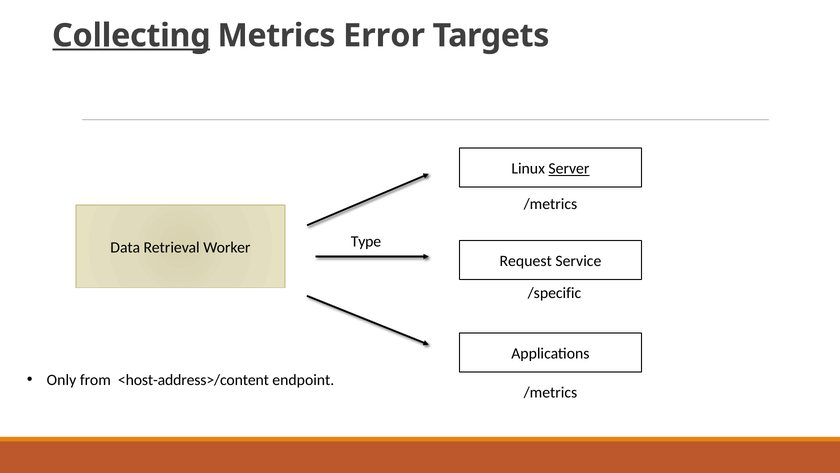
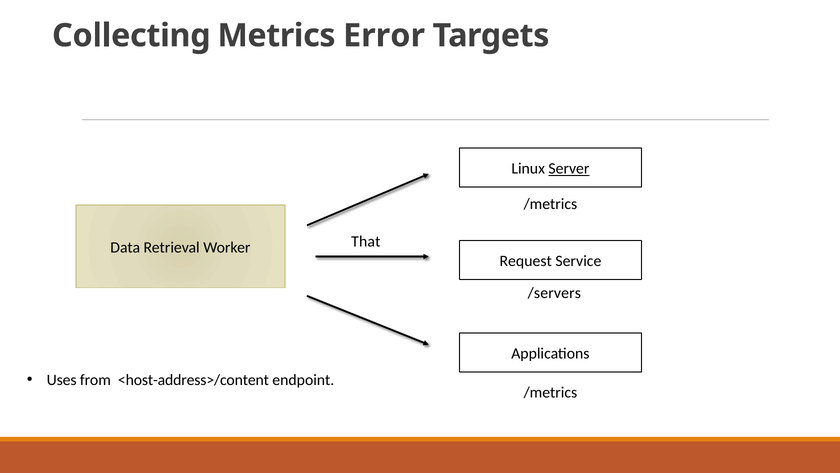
Collecting underline: present -> none (131, 36)
Type: Type -> That (366, 241)
/specific: /specific -> /servers (554, 293)
Only: Only -> Uses (62, 379)
